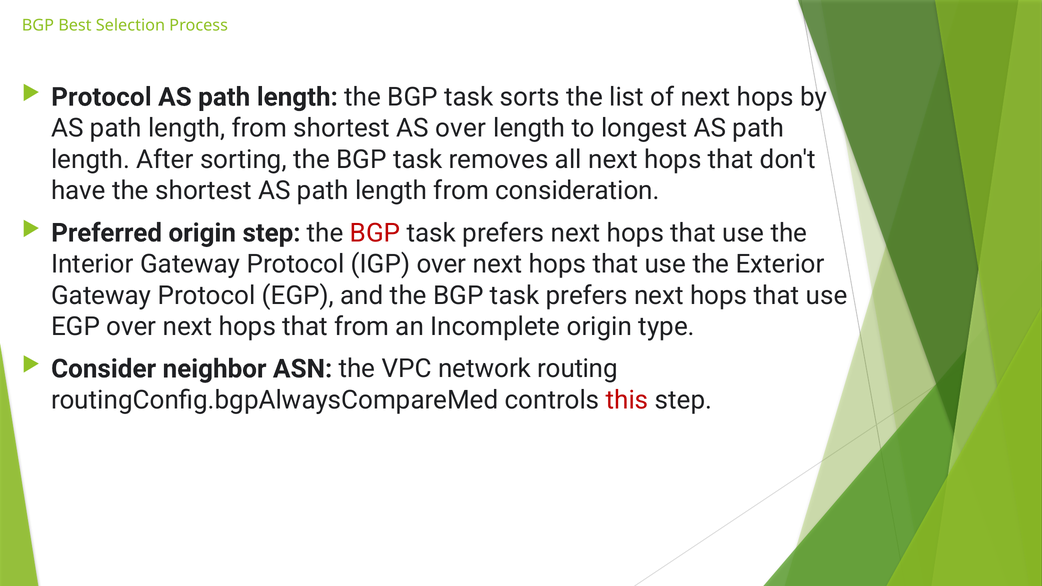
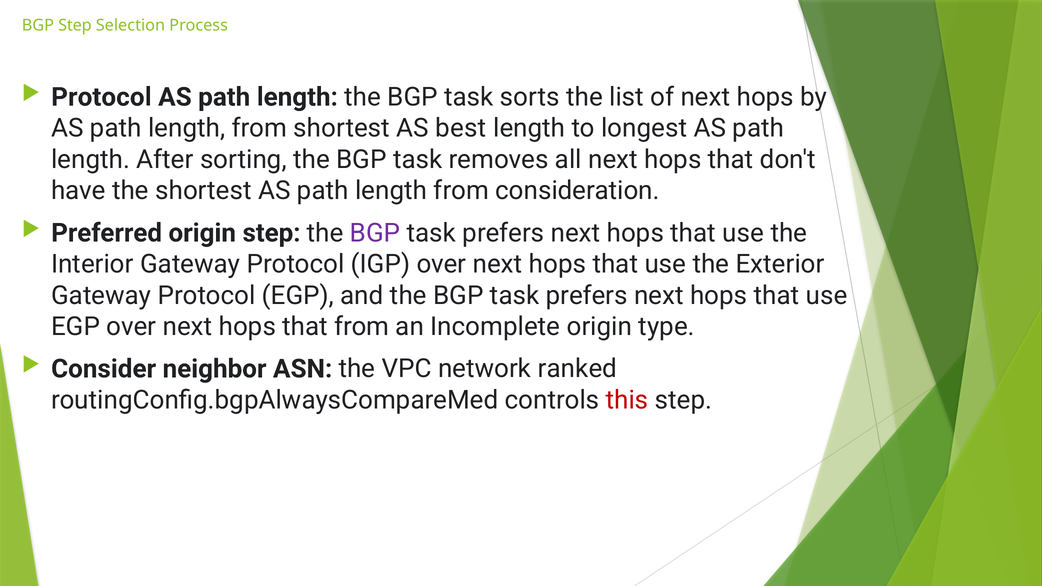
BGP Best: Best -> Step (75, 25)
AS over: over -> best (461, 128)
BGP colour: red -> purple (375, 233)
routing: routing -> ranked (577, 369)
